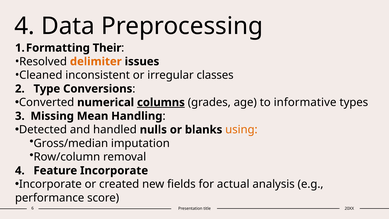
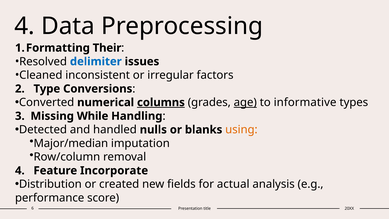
delimiter colour: orange -> blue (96, 61)
classes: classes -> factors (215, 75)
age underline: none -> present (245, 102)
Mean: Mean -> While (93, 116)
Gross/median: Gross/median -> Major/median (71, 143)
Incorporate: Incorporate -> Distribution (50, 184)
